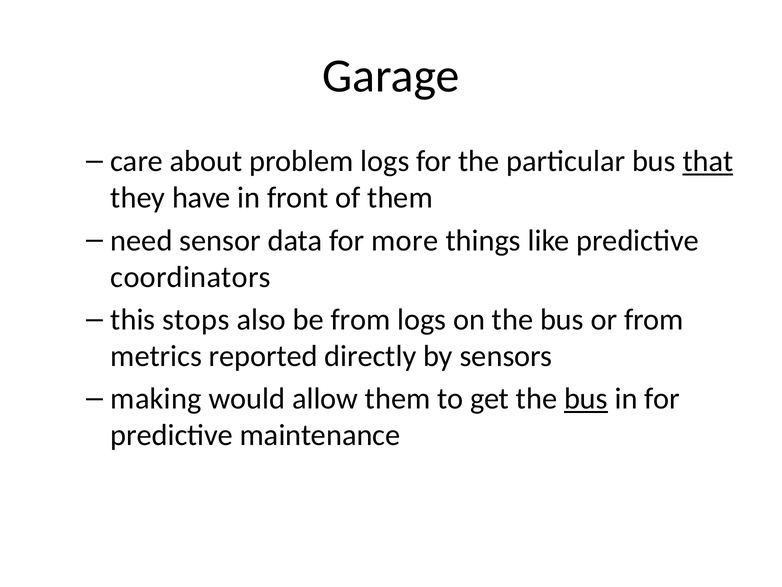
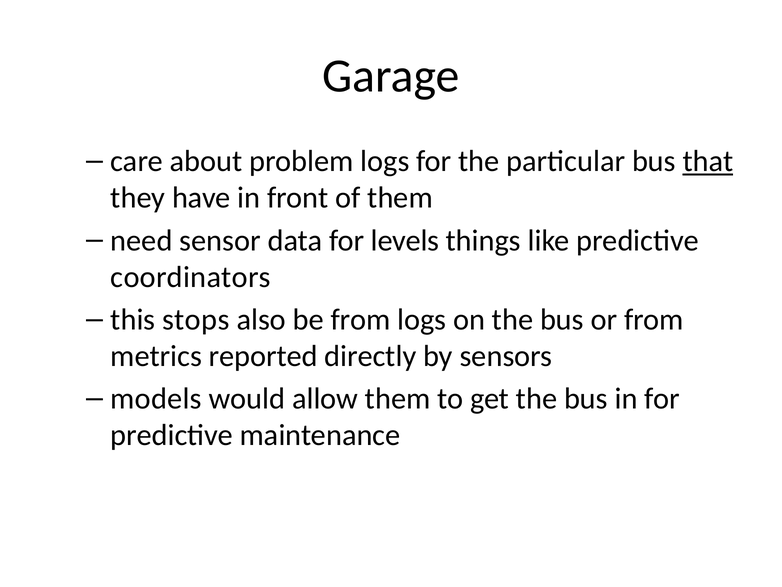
more: more -> levels (405, 240)
making: making -> models (156, 399)
bus underline: present -> none (586, 399)
